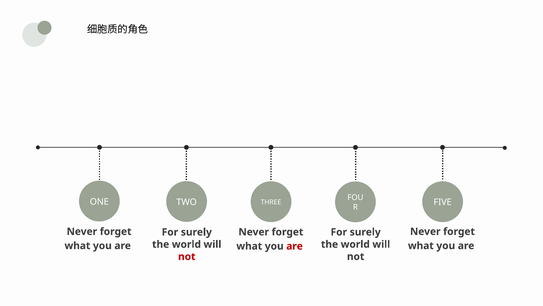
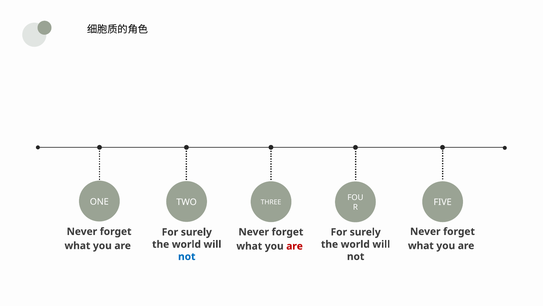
not colour: red -> blue (187, 256)
